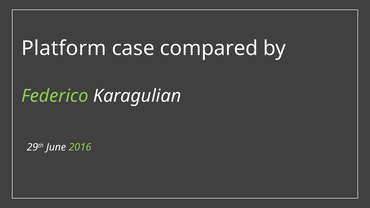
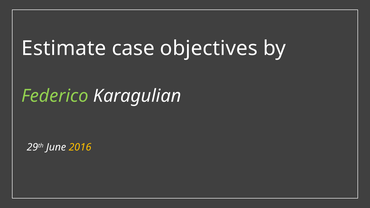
Platform: Platform -> Estimate (64, 48)
compared: compared -> objectives (209, 48)
2016 colour: light green -> yellow (80, 147)
